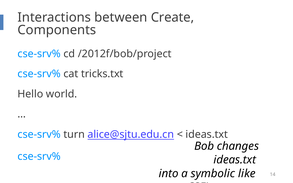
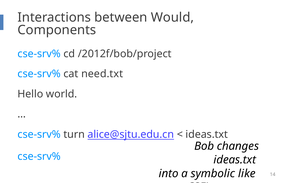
Create: Create -> Would (172, 17)
tricks.txt: tricks.txt -> need.txt (102, 74)
